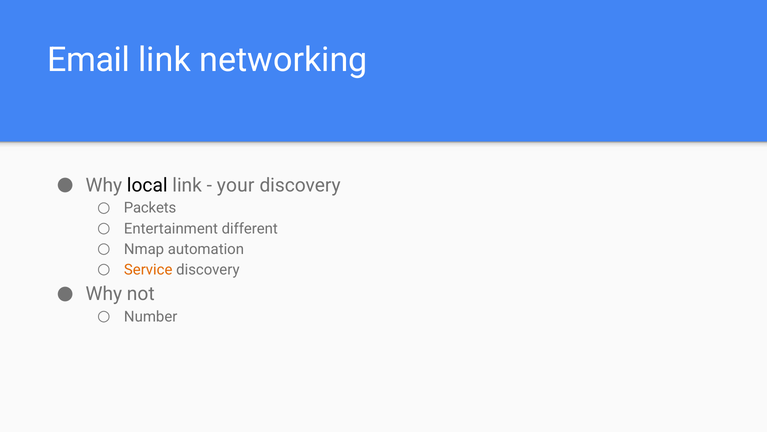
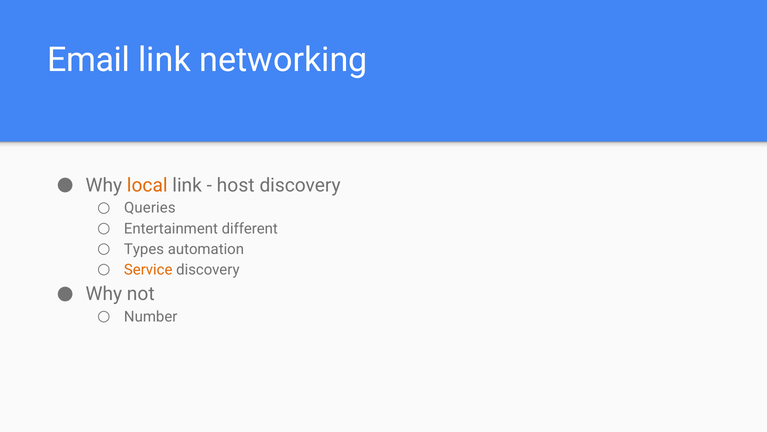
local colour: black -> orange (147, 185)
your: your -> host (236, 185)
Packets: Packets -> Queries (150, 208)
Nmap: Nmap -> Types (144, 249)
